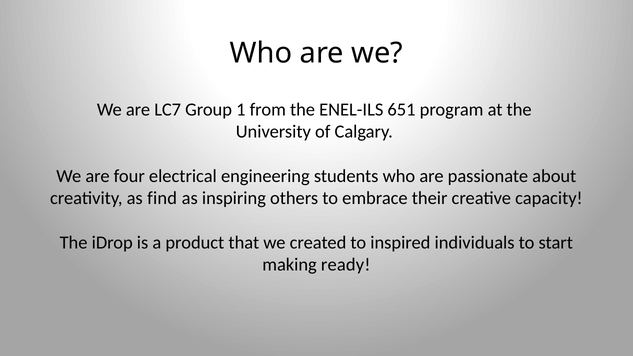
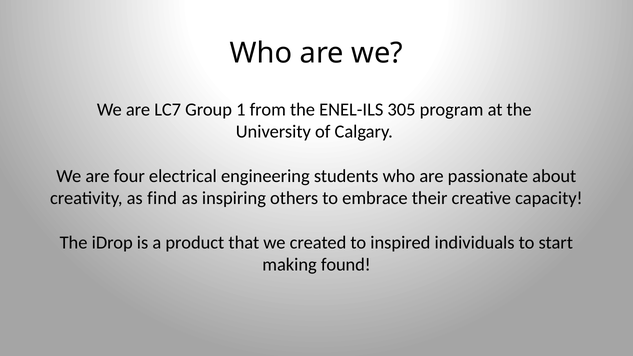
651: 651 -> 305 (401, 110)
ready: ready -> found (346, 265)
